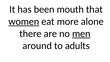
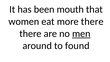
women underline: present -> none (24, 21)
more alone: alone -> there (92, 21)
adults: adults -> found (77, 46)
